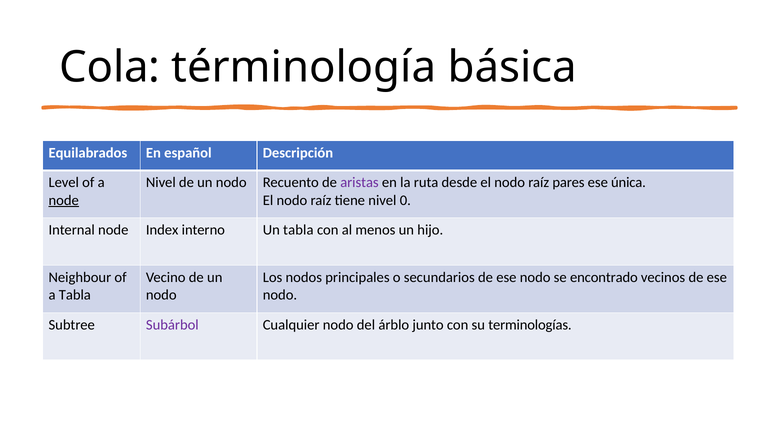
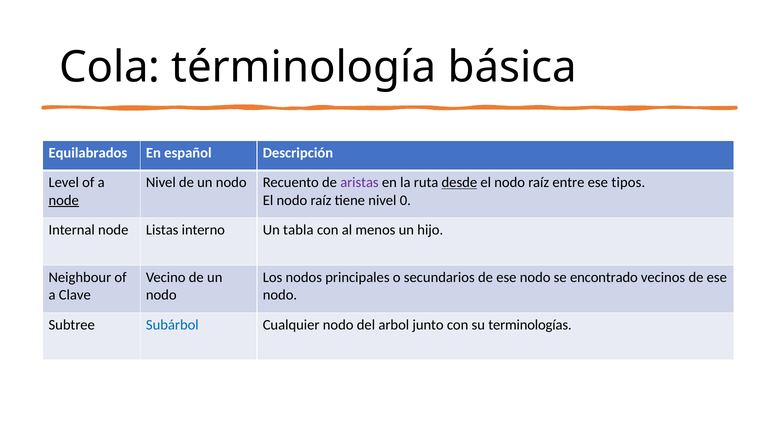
desde underline: none -> present (459, 183)
pares: pares -> entre (568, 183)
única: única -> tipos (628, 183)
Index: Index -> Listas (162, 230)
a Tabla: Tabla -> Clave (75, 295)
Subárbol colour: purple -> blue (172, 325)
árblo: árblo -> arbol (394, 325)
